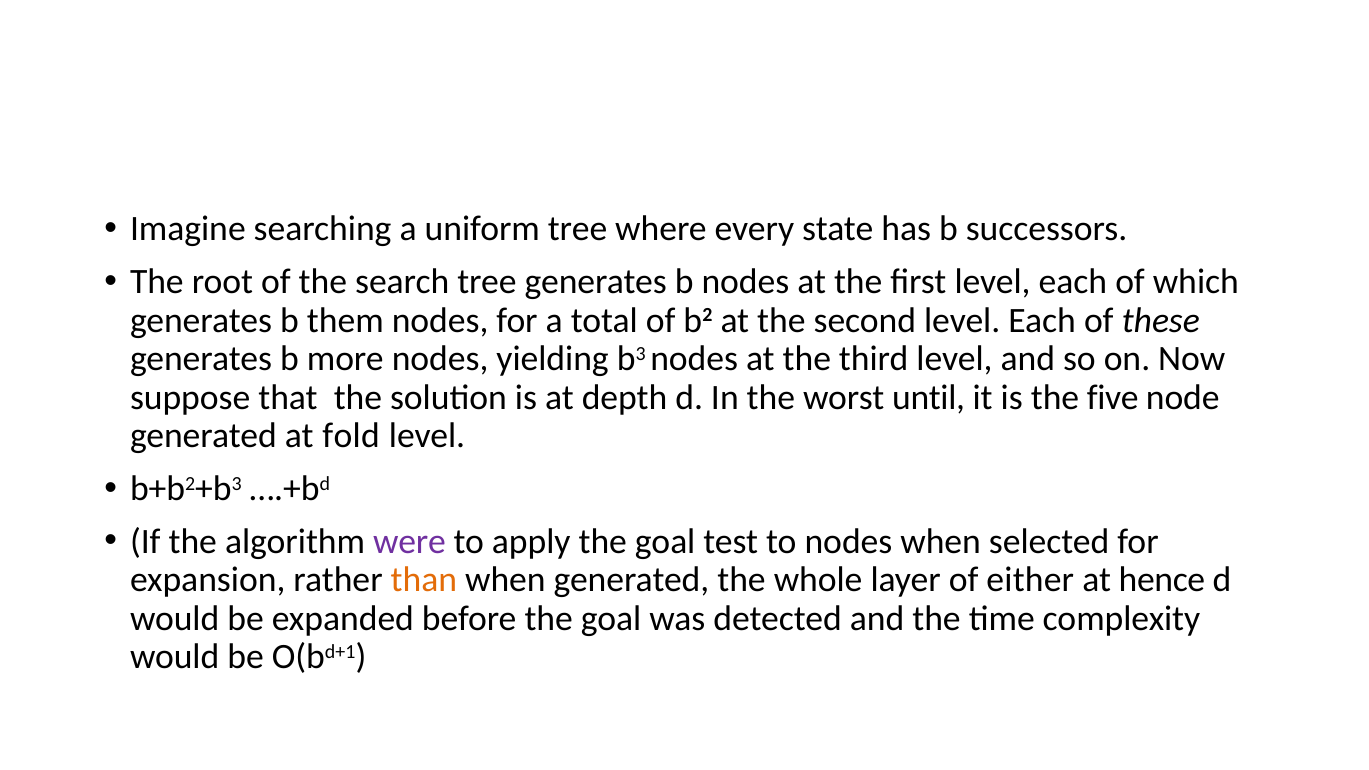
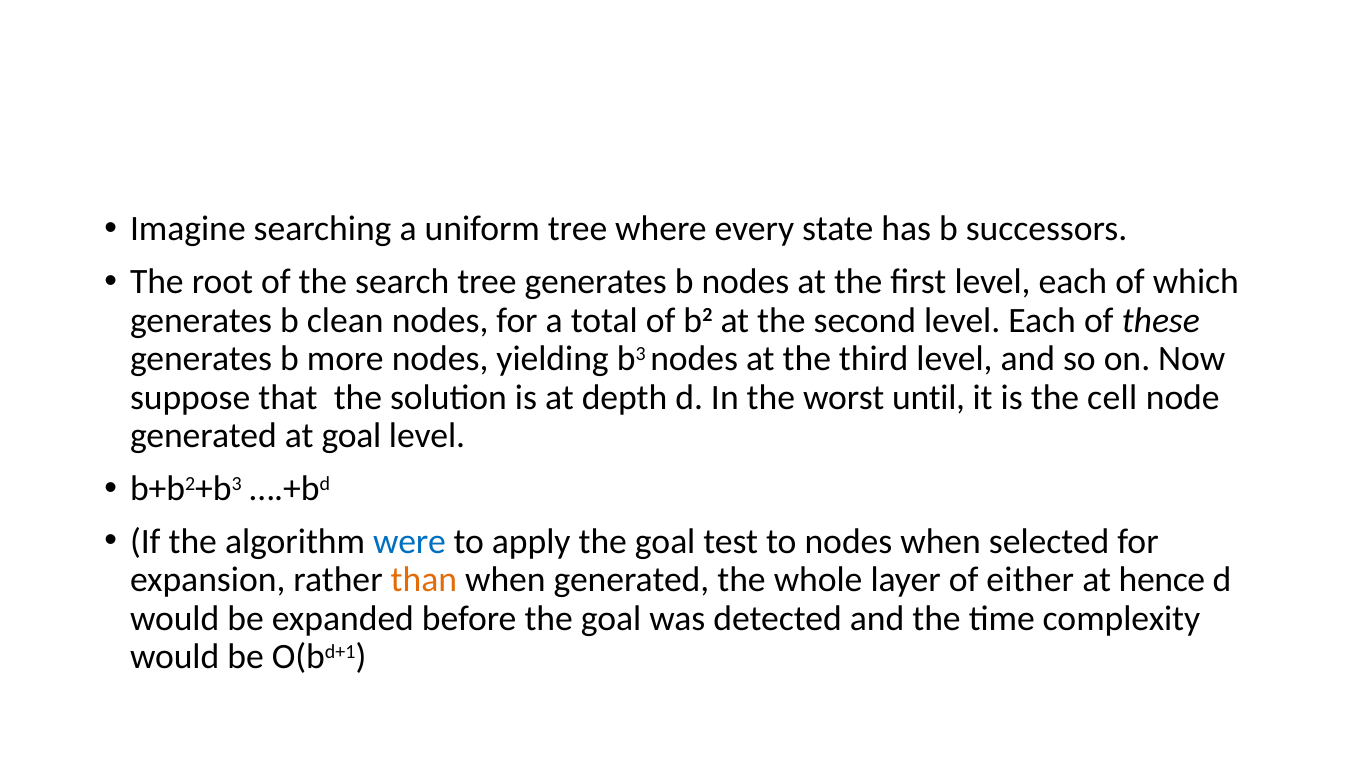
them: them -> clean (345, 320)
five: five -> cell (1112, 397)
at fold: fold -> goal (351, 436)
were colour: purple -> blue (409, 541)
